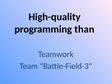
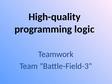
than: than -> logic (84, 29)
